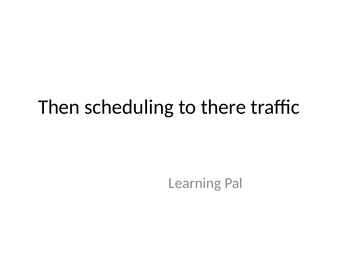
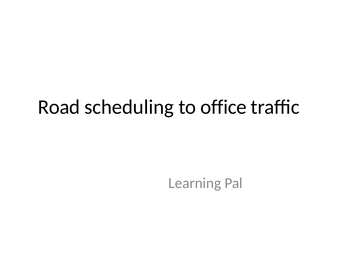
Then: Then -> Road (59, 107)
there: there -> office (224, 107)
